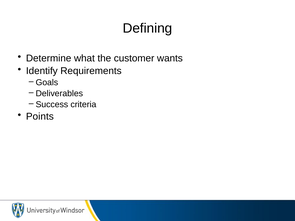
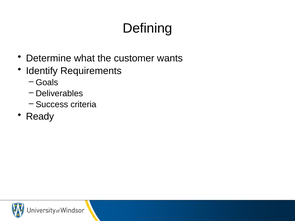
Points: Points -> Ready (40, 117)
